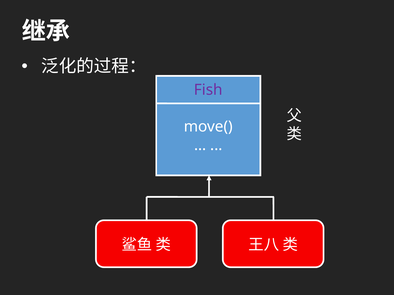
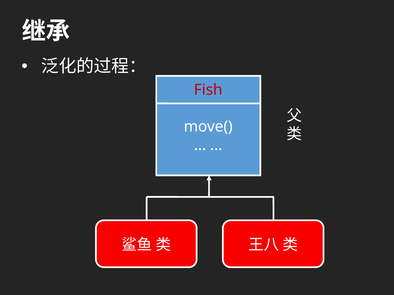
Fish colour: purple -> red (208, 90)
